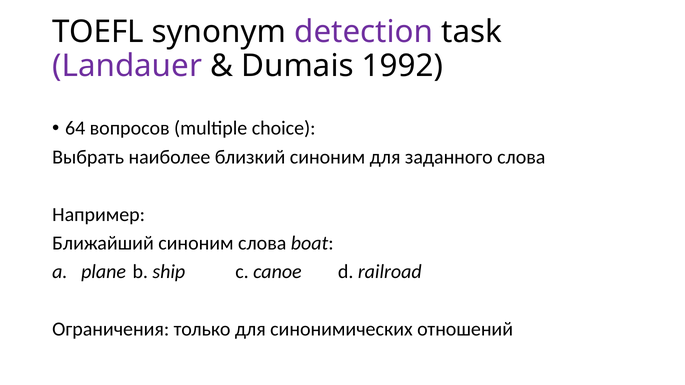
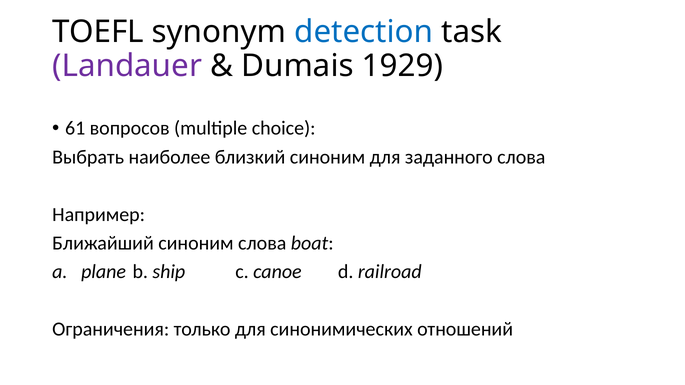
detection colour: purple -> blue (364, 32)
1992: 1992 -> 1929 (402, 66)
64: 64 -> 61 (75, 128)
